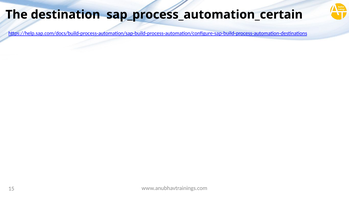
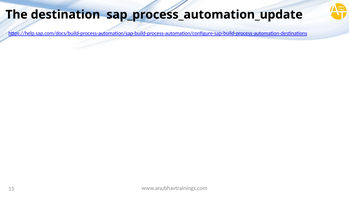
sap_process_automation_certain: sap_process_automation_certain -> sap_process_automation_update (205, 15)
